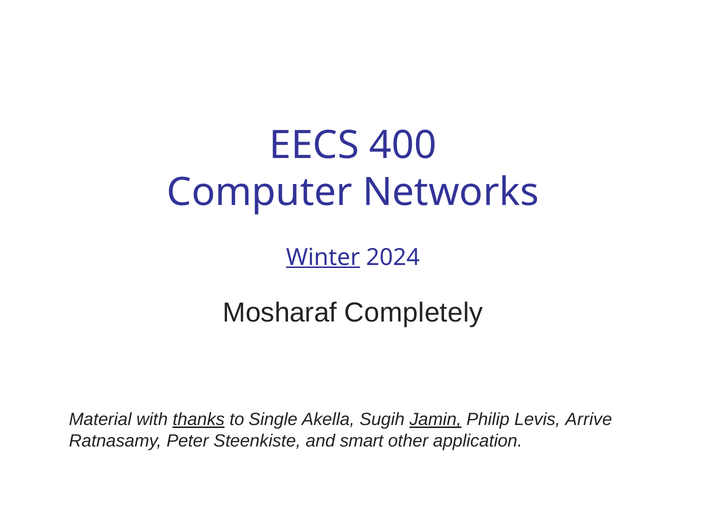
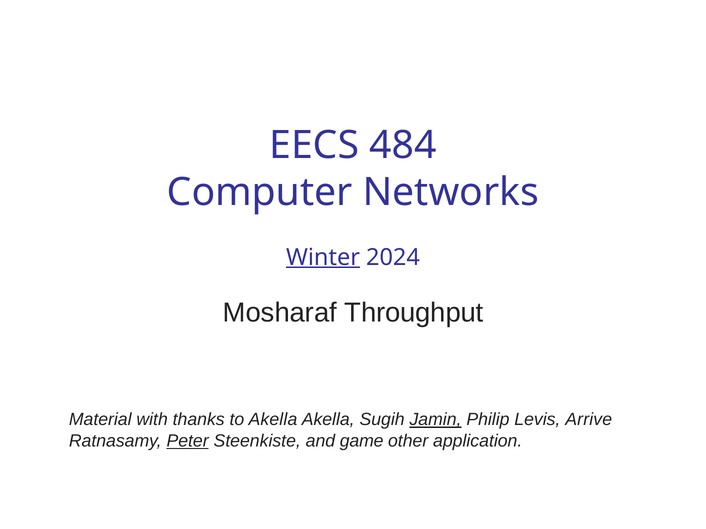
400: 400 -> 484 (403, 146)
Completely: Completely -> Throughput (414, 313)
thanks underline: present -> none (199, 420)
to Single: Single -> Akella (273, 420)
Peter underline: none -> present (188, 441)
smart: smart -> game (362, 441)
